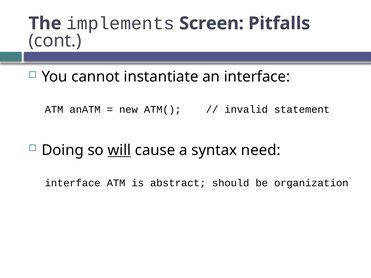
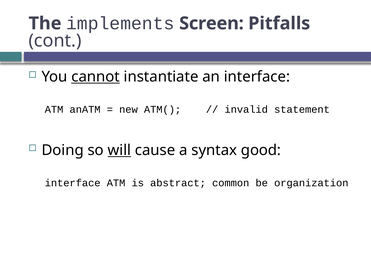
cannot underline: none -> present (96, 77)
need: need -> good (261, 150)
should: should -> common (231, 183)
